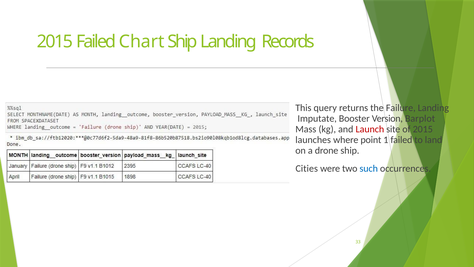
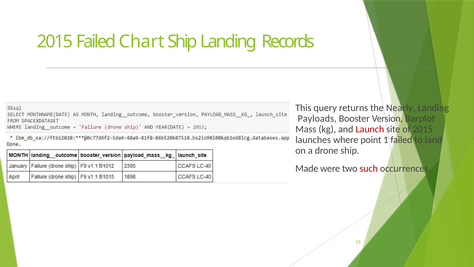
Failure: Failure -> Nearly (401, 108)
Imputate: Imputate -> Payloads (317, 118)
Cities: Cities -> Made (307, 168)
such colour: blue -> red (369, 168)
